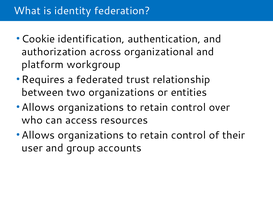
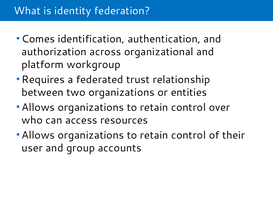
Cookie: Cookie -> Comes (38, 39)
